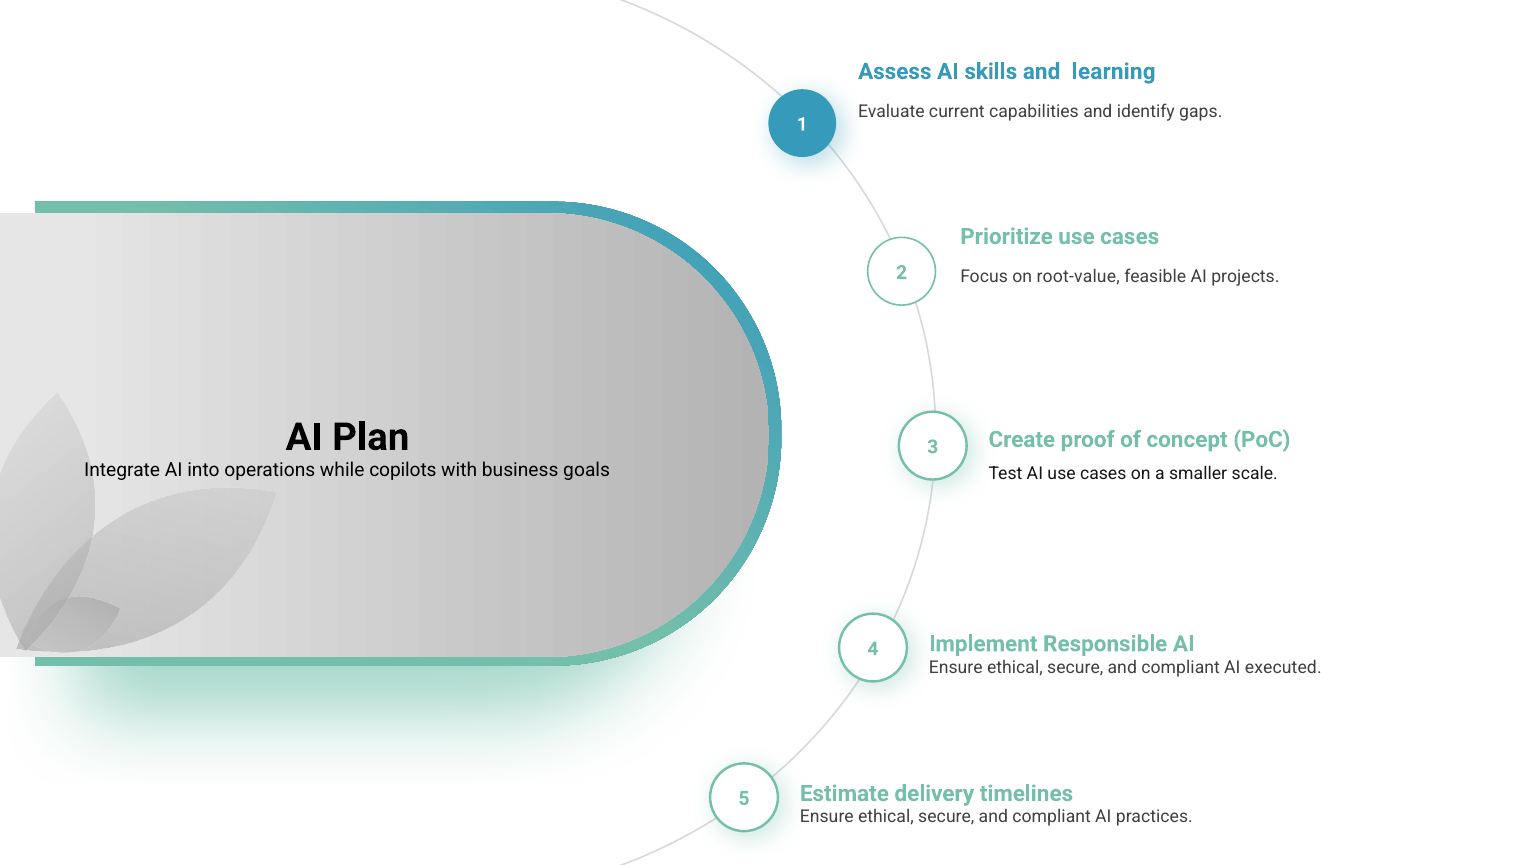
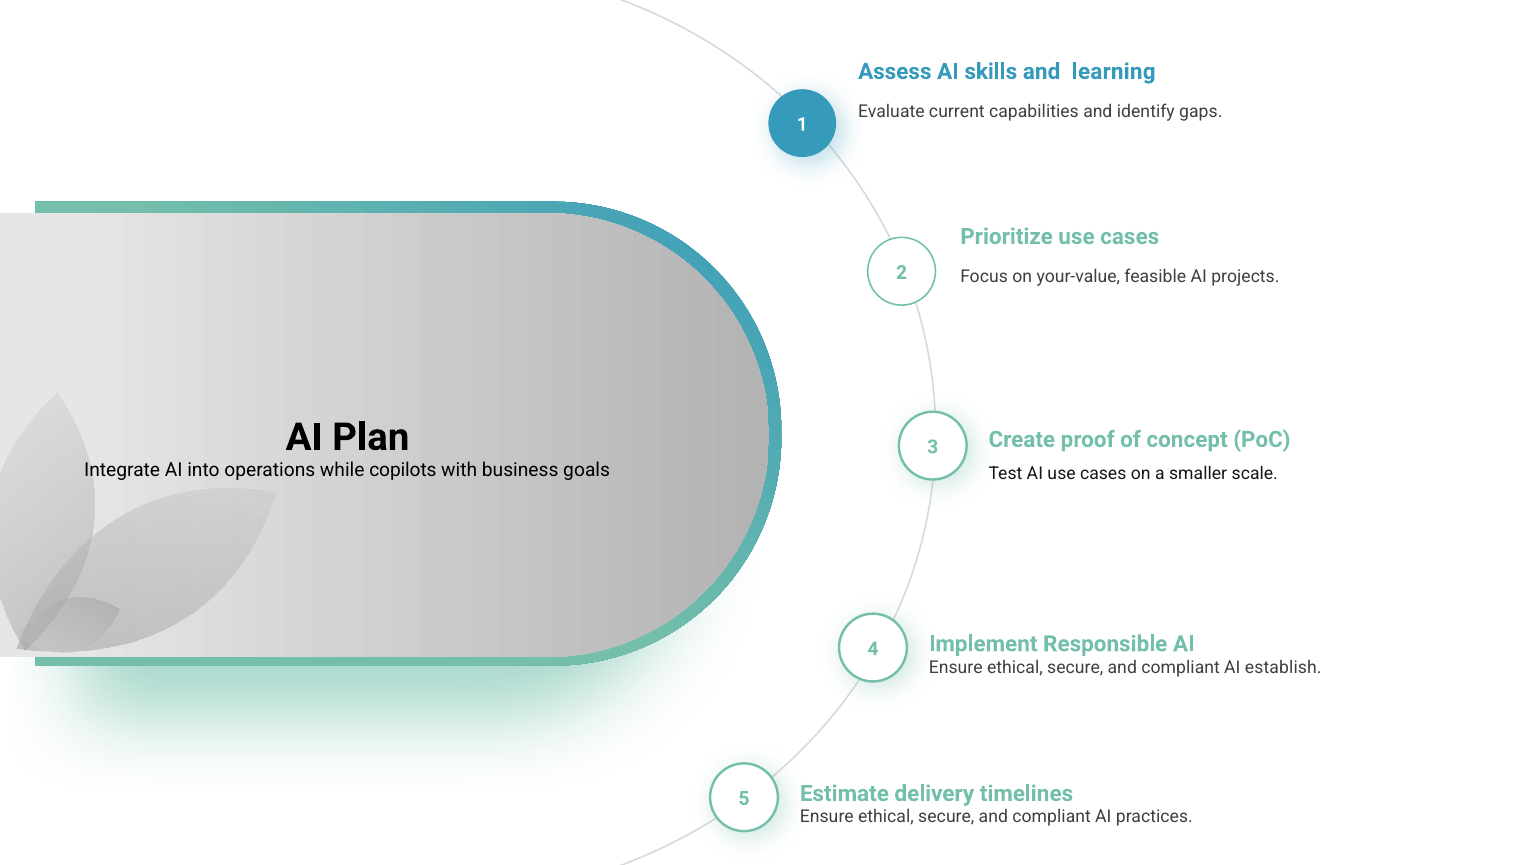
root-value: root-value -> your-value (1078, 277)
executed: executed -> establish (1283, 667)
